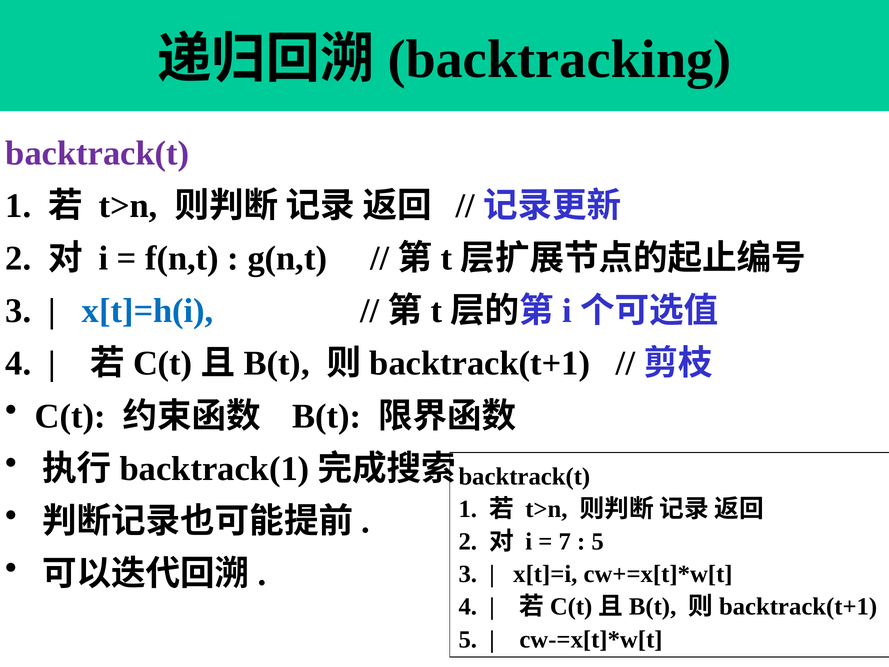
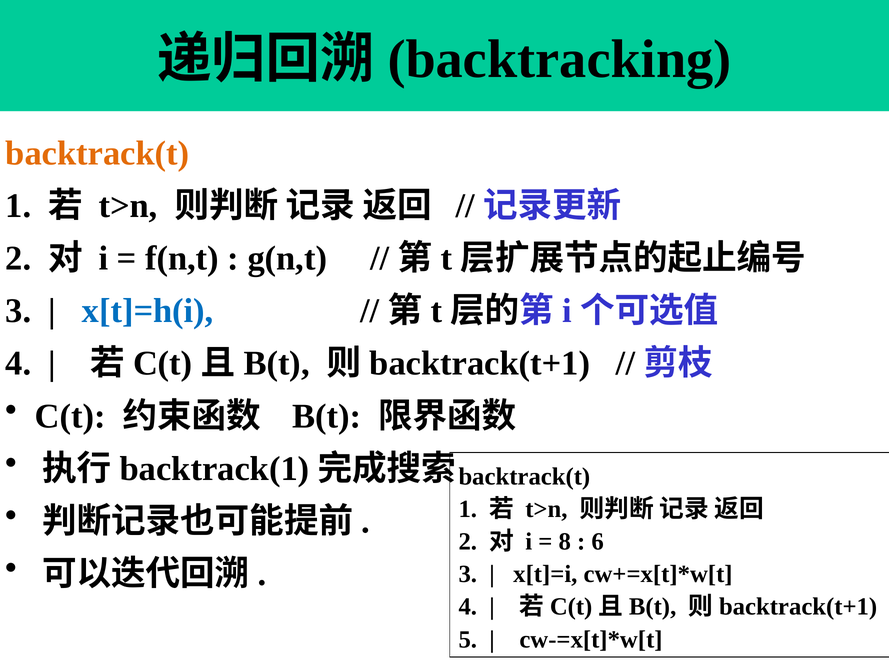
backtrack(t colour: purple -> orange (97, 153)
7: 7 -> 8 (565, 541)
5: 5 -> 6 (598, 541)
